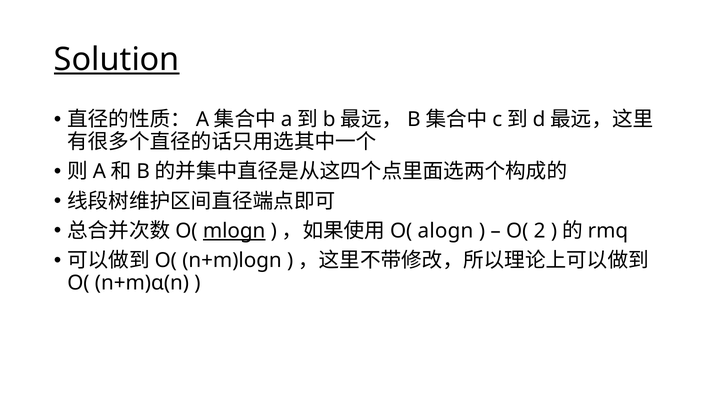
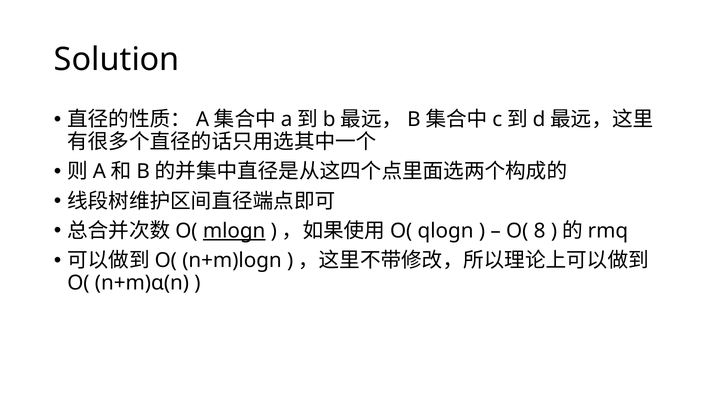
Solution underline: present -> none (117, 59)
alogn: alogn -> qlogn (446, 231)
2: 2 -> 8 (540, 231)
